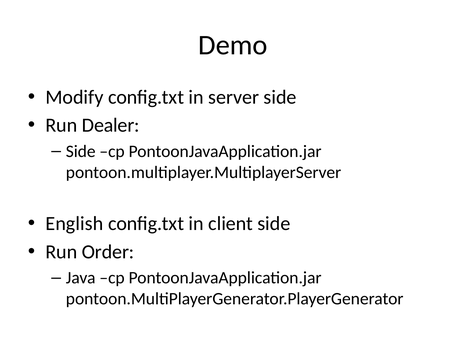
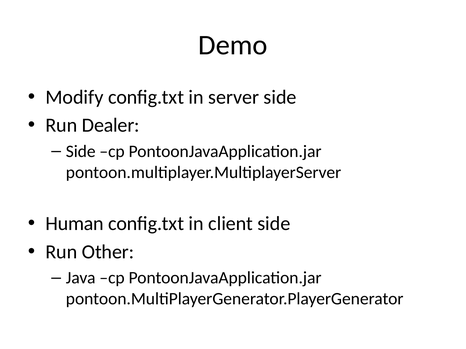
English: English -> Human (75, 224)
Order: Order -> Other (108, 252)
